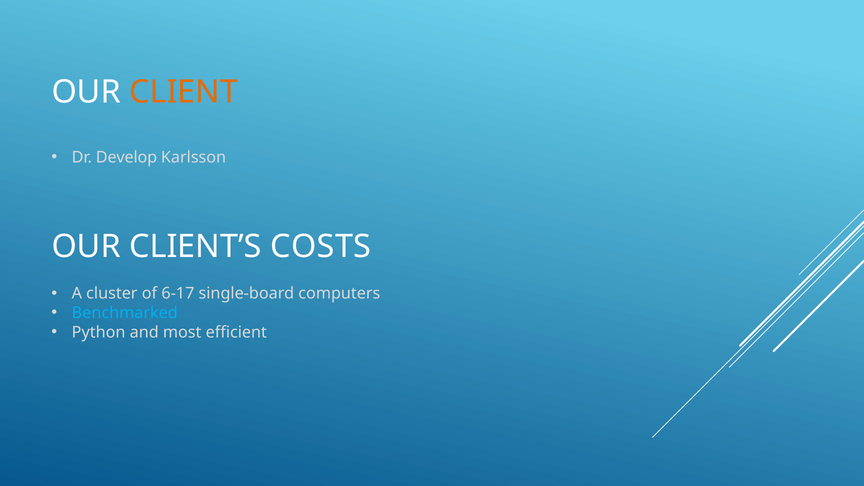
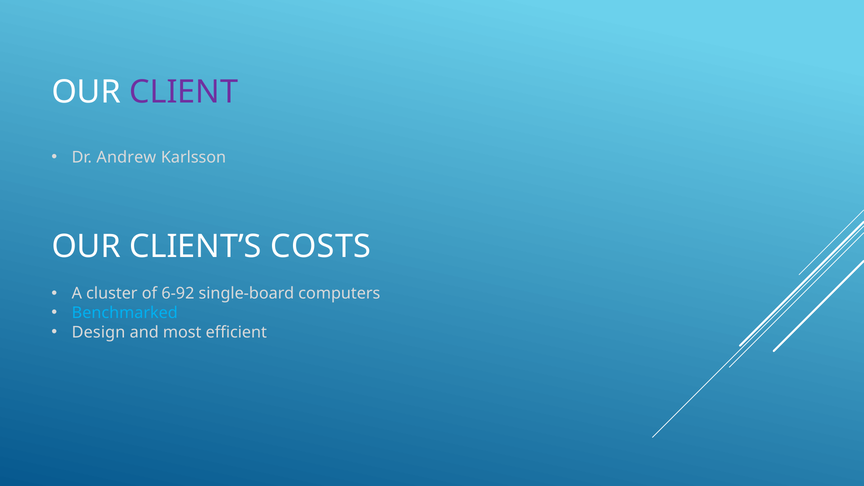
CLIENT colour: orange -> purple (184, 92)
Develop: Develop -> Andrew (126, 157)
6-17: 6-17 -> 6-92 (178, 294)
Python: Python -> Design (99, 332)
